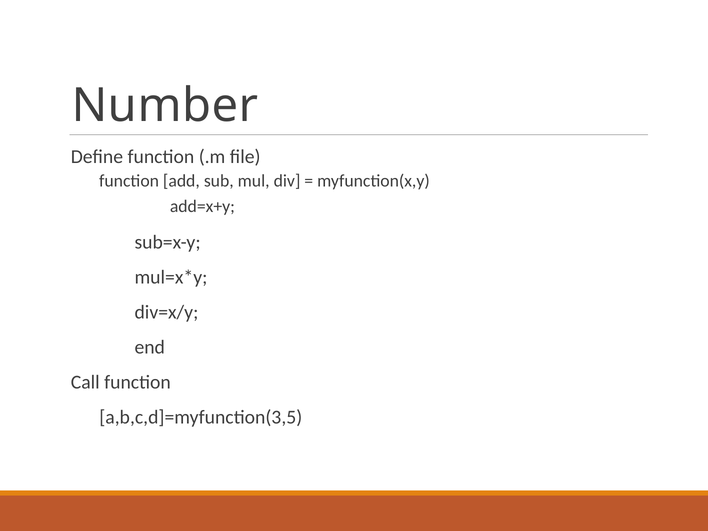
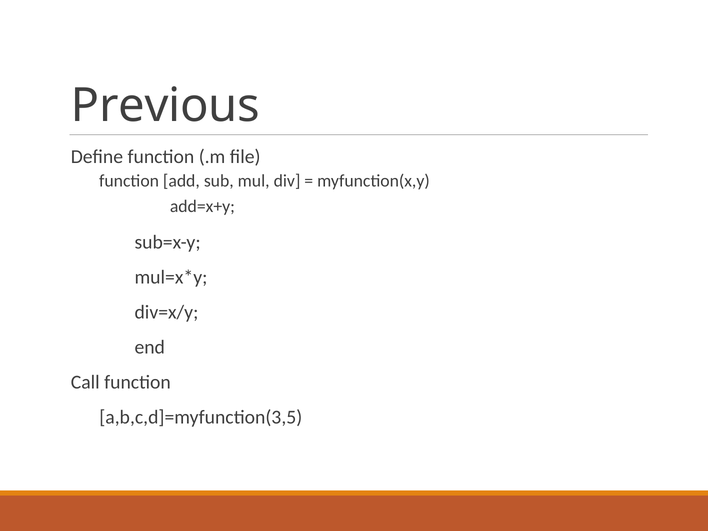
Number: Number -> Previous (165, 106)
